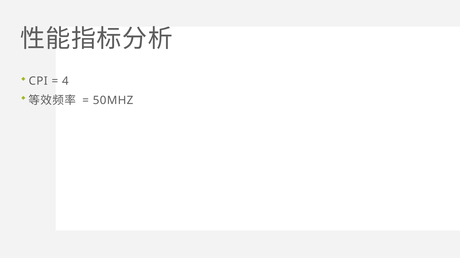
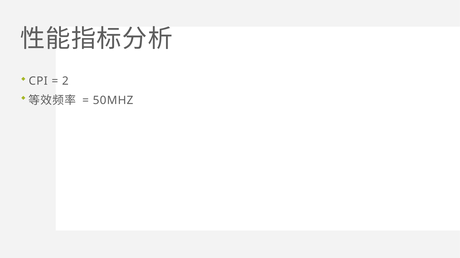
4: 4 -> 2 (65, 81)
